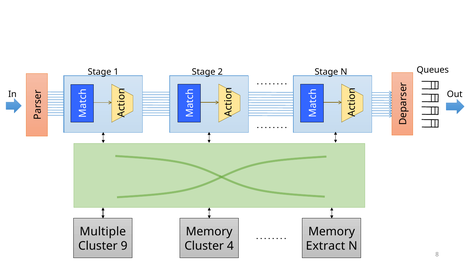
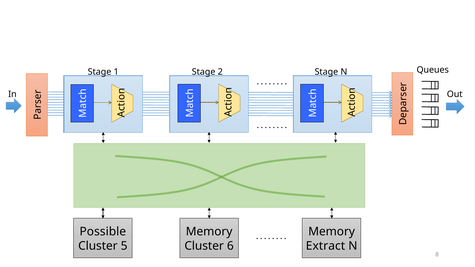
Multiple: Multiple -> Possible (103, 232)
9: 9 -> 5 (124, 246)
4: 4 -> 6 (230, 246)
